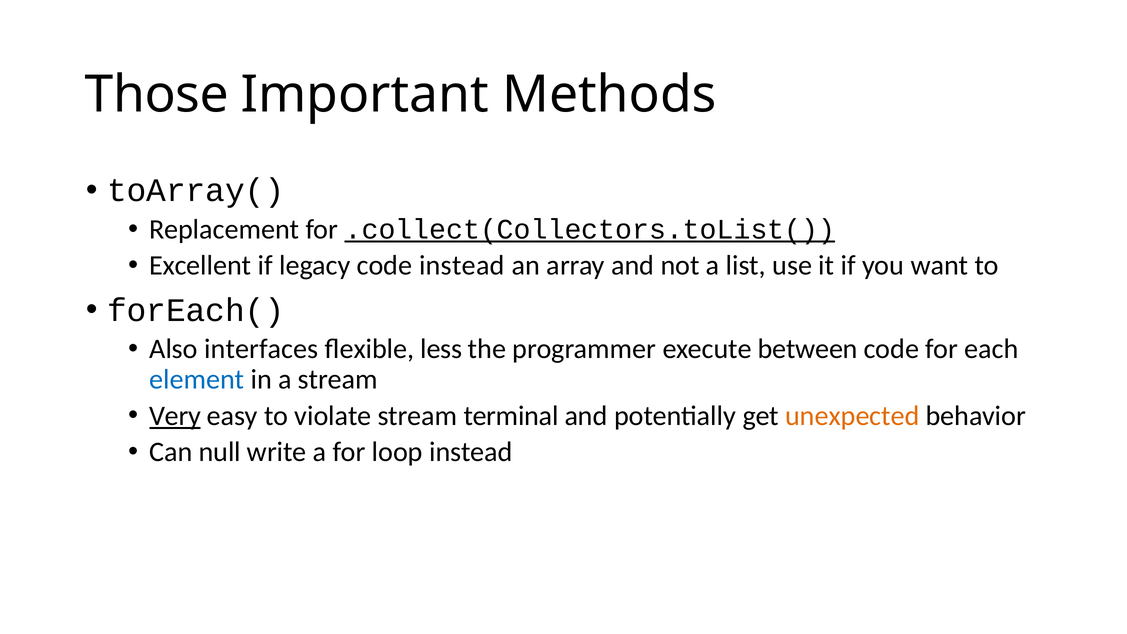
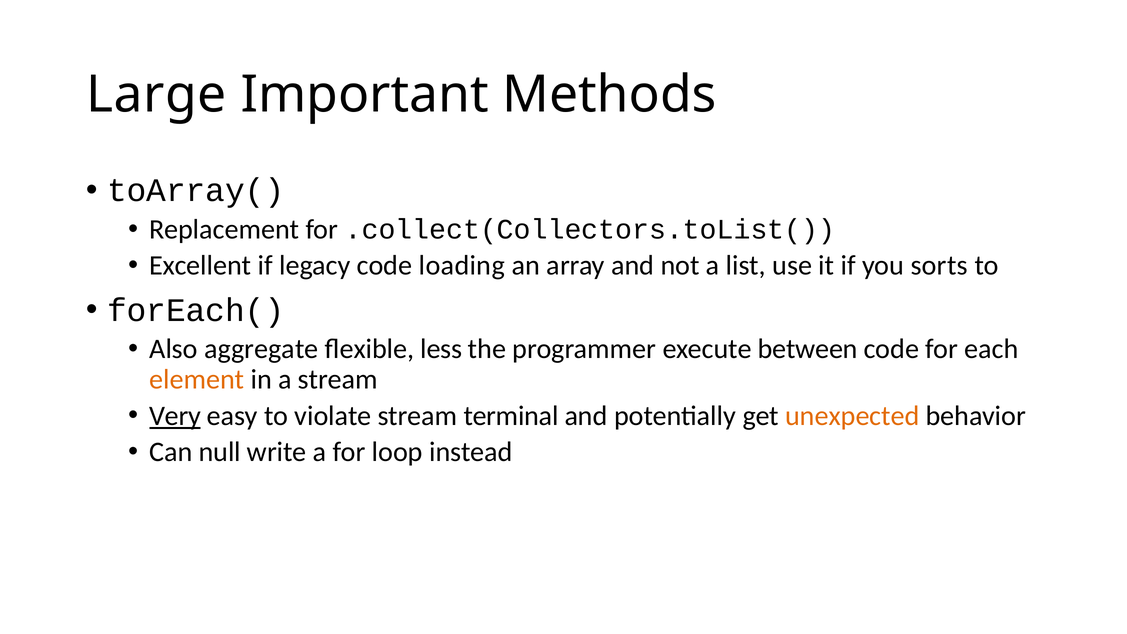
Those: Those -> Large (156, 95)
.collect(Collectors.toList( underline: present -> none (590, 229)
code instead: instead -> loading (462, 266)
want: want -> sorts (939, 266)
interfaces: interfaces -> aggregate (261, 349)
element colour: blue -> orange (197, 379)
